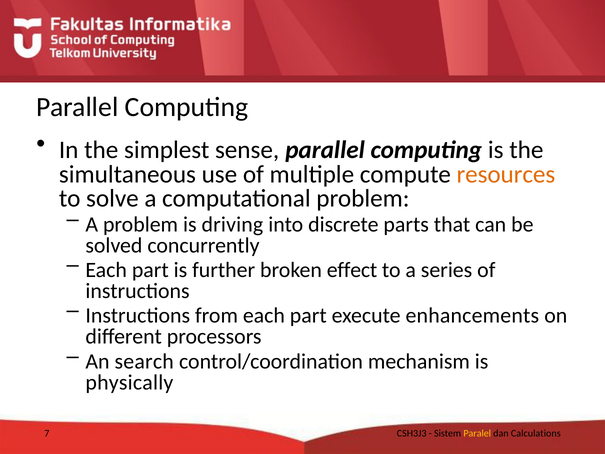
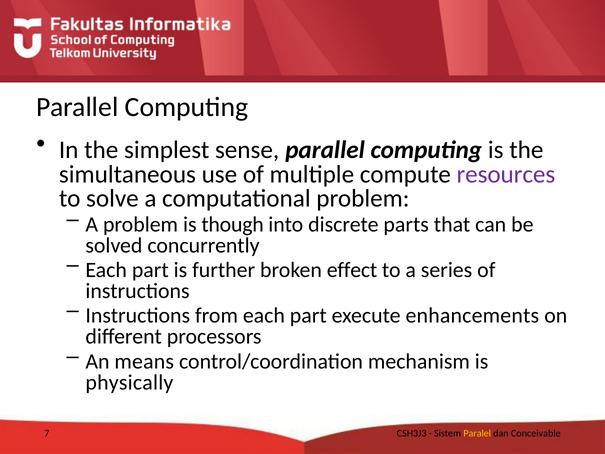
resources colour: orange -> purple (506, 174)
driving: driving -> though (233, 224)
search: search -> means (144, 361)
Calculations: Calculations -> Conceivable (536, 433)
